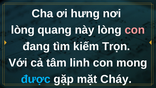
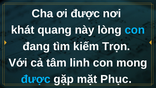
ơi hưng: hưng -> được (85, 13)
lòng: lòng -> khát (23, 30)
con colour: pink -> light blue (135, 30)
Cháy: Cháy -> Phục (116, 79)
